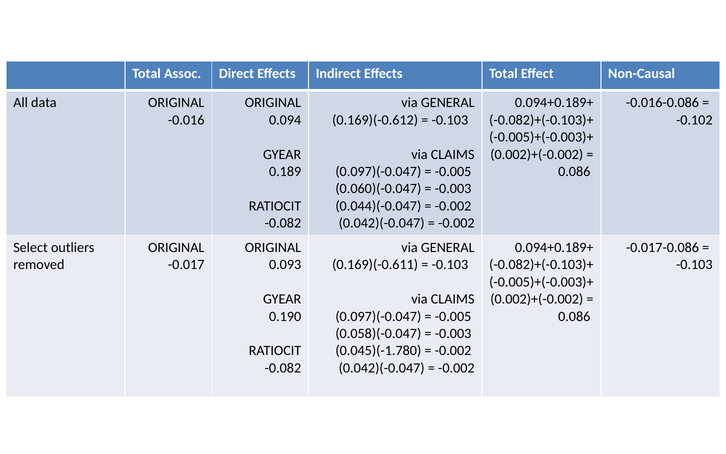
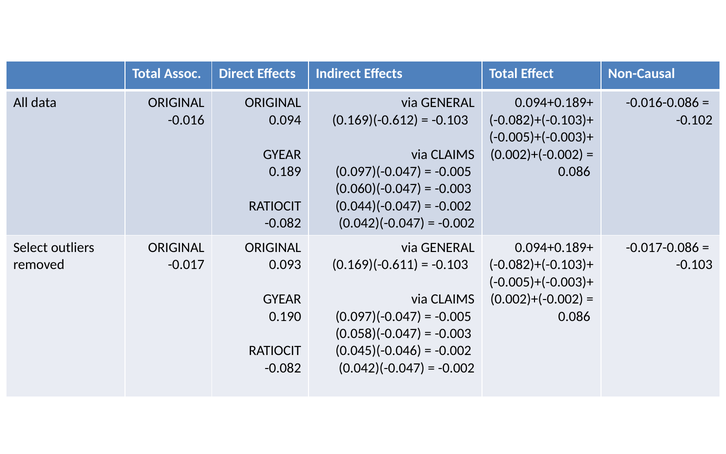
0.045)(-1.780: 0.045)(-1.780 -> 0.045)(-0.046 (378, 351)
